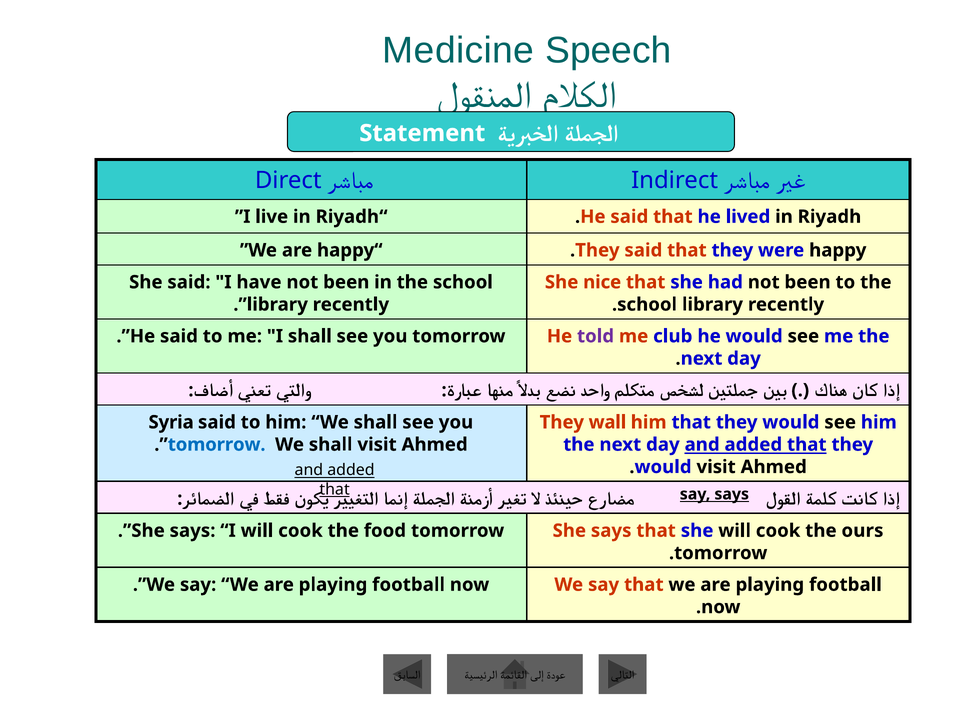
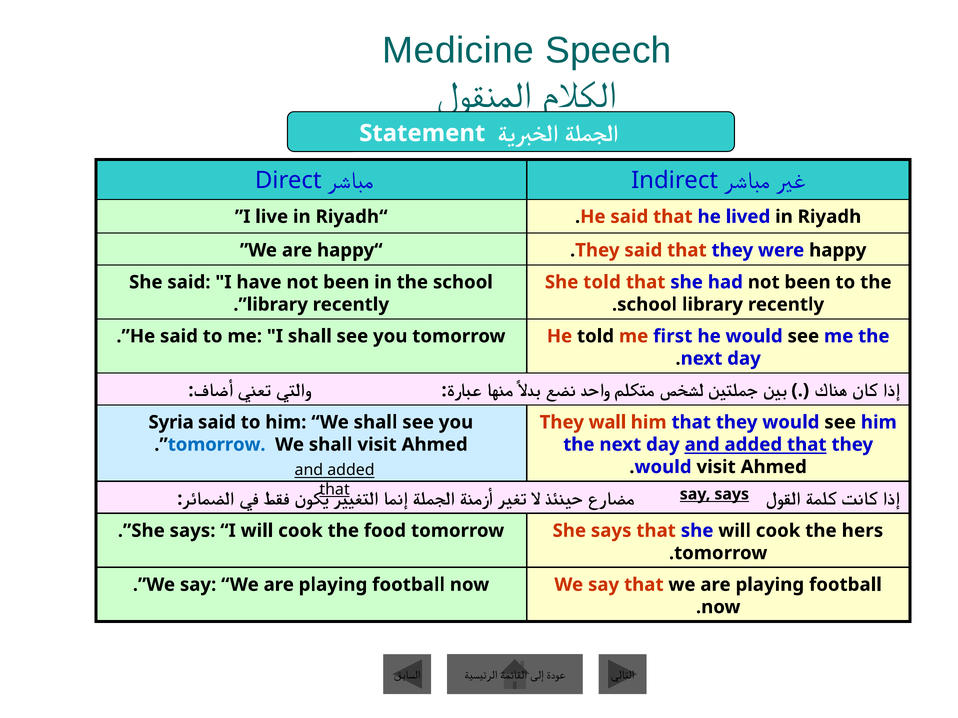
She nice: nice -> told (602, 282)
told colour: purple -> black (596, 336)
club: club -> first (673, 336)
ours: ours -> hers (862, 531)
